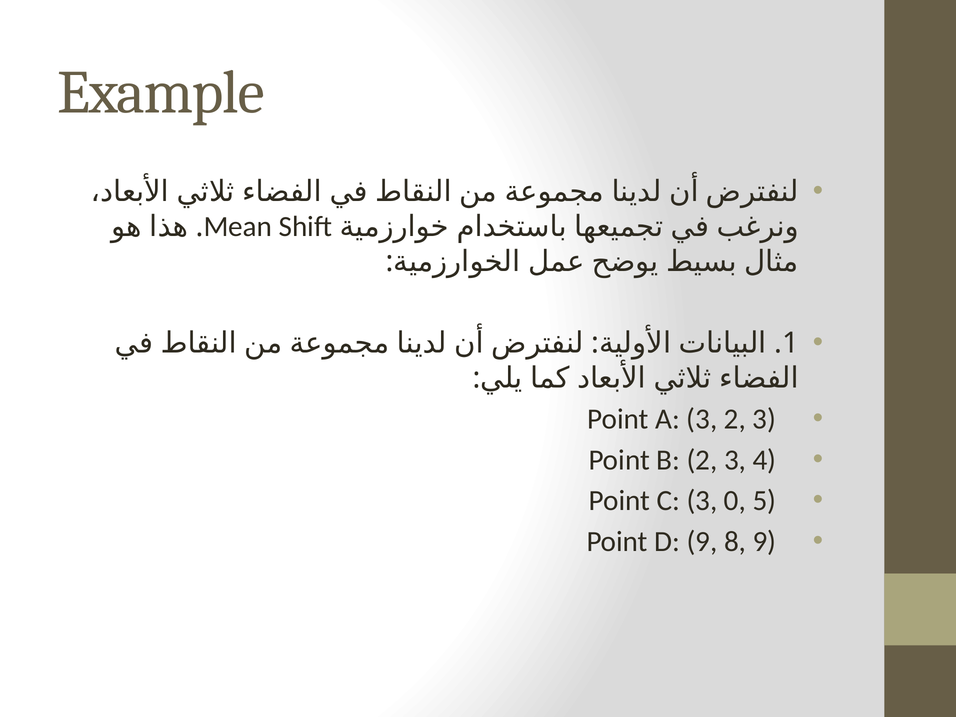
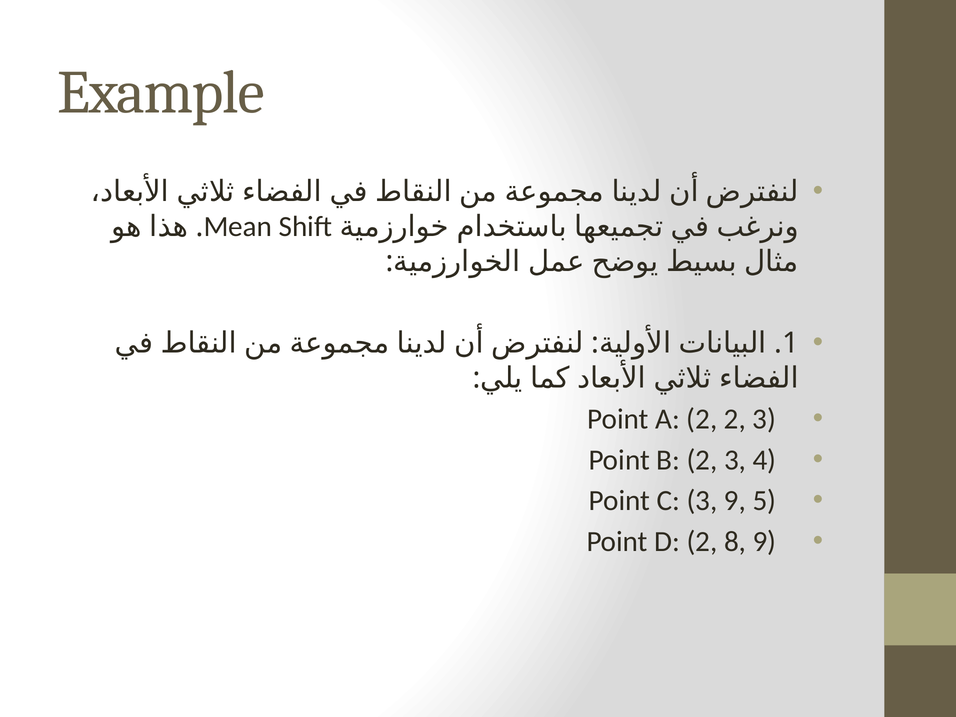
A 3: 3 -> 2 (702, 419)
3 0: 0 -> 9 (735, 501)
D 9: 9 -> 2 (702, 542)
